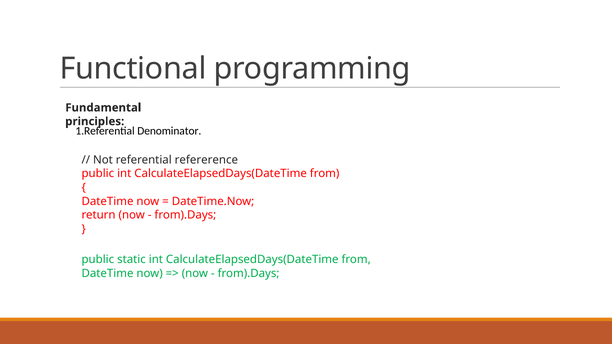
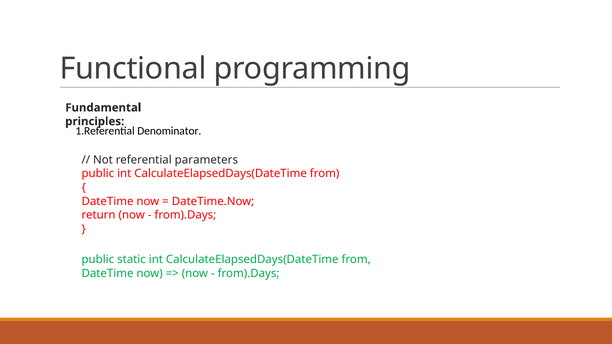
refererence: refererence -> parameters (206, 160)
